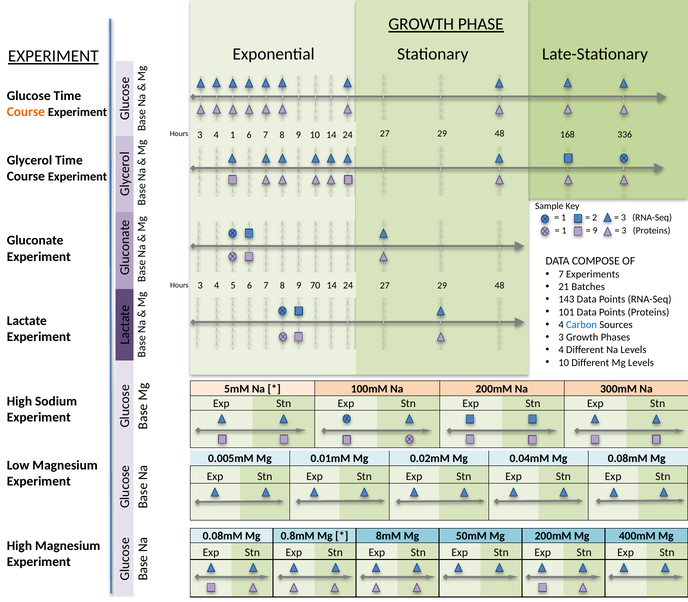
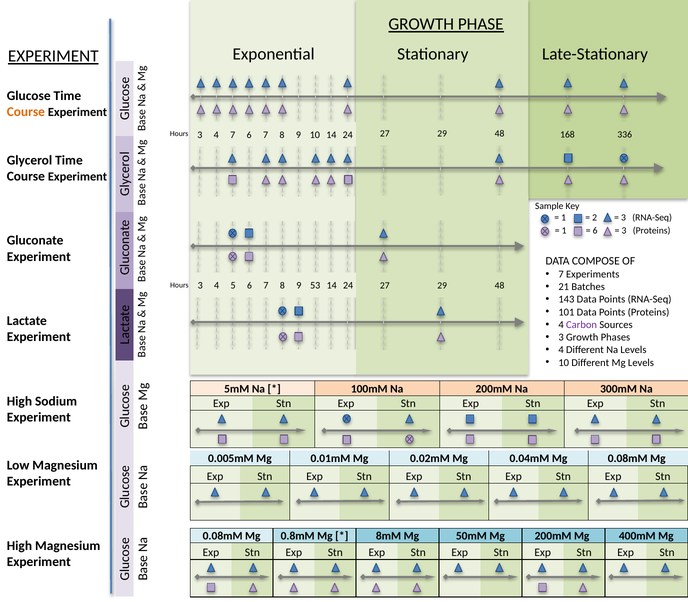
4 1: 1 -> 7 (233, 135)
9: 9 -> 6 (595, 231)
70: 70 -> 53 (315, 286)
Carbon colour: blue -> purple (582, 325)
